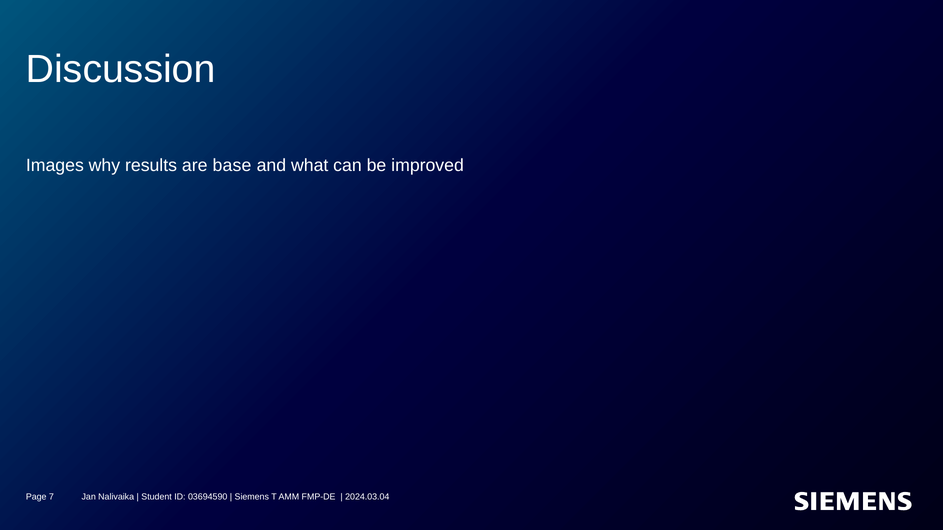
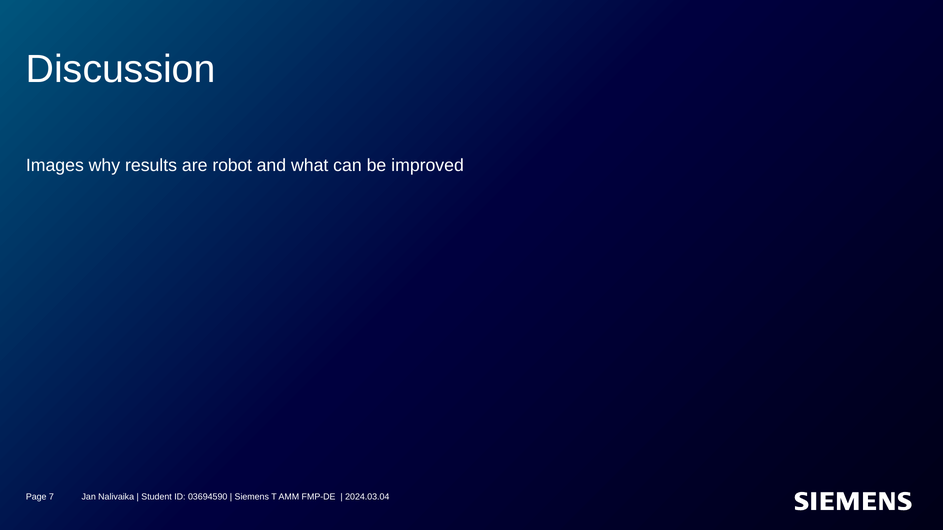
base: base -> robot (232, 166)
